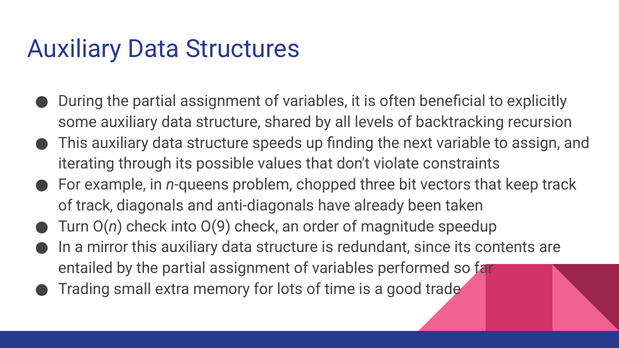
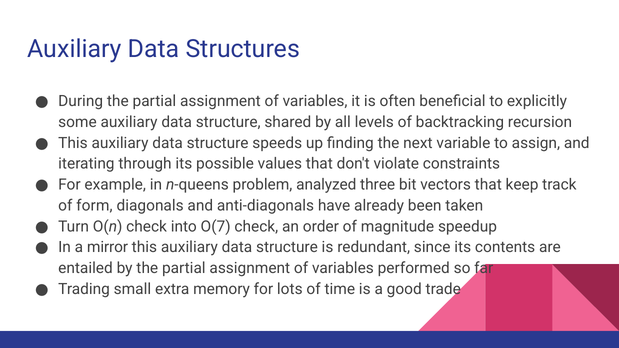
chopped: chopped -> analyzed (326, 185)
of track: track -> form (94, 206)
O(9: O(9 -> O(7 (216, 227)
